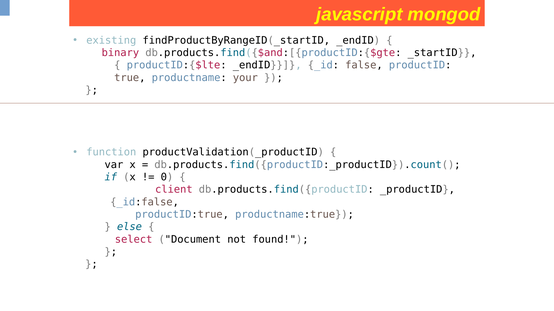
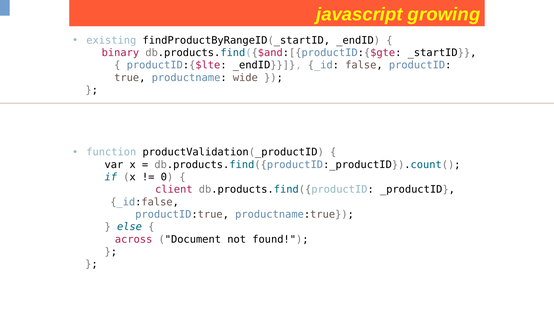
mongod: mongod -> growing (444, 14)
your: your -> wide (245, 78)
select: select -> across (134, 240)
